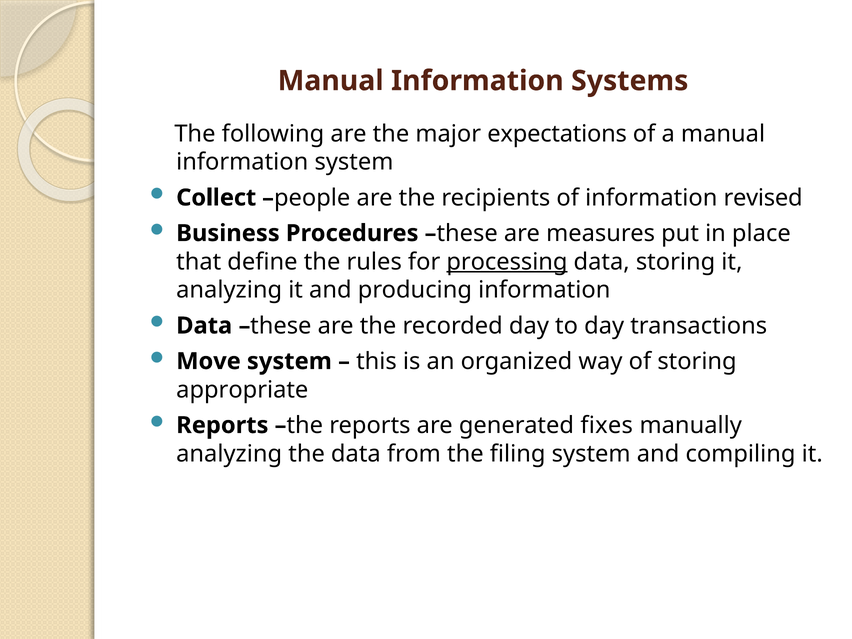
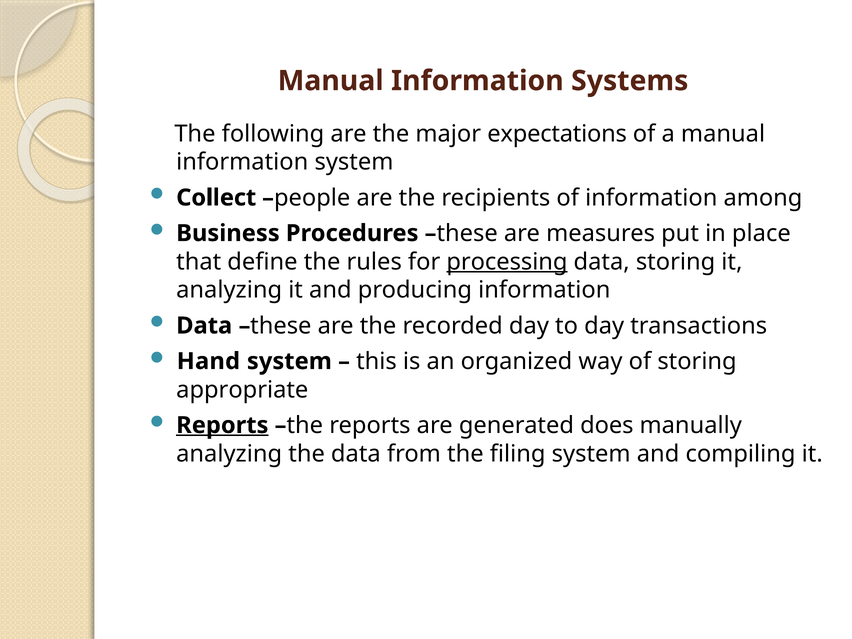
revised: revised -> among (763, 198)
Move: Move -> Hand (208, 361)
Reports underline: none -> present (222, 425)
fixes: fixes -> does (607, 425)
